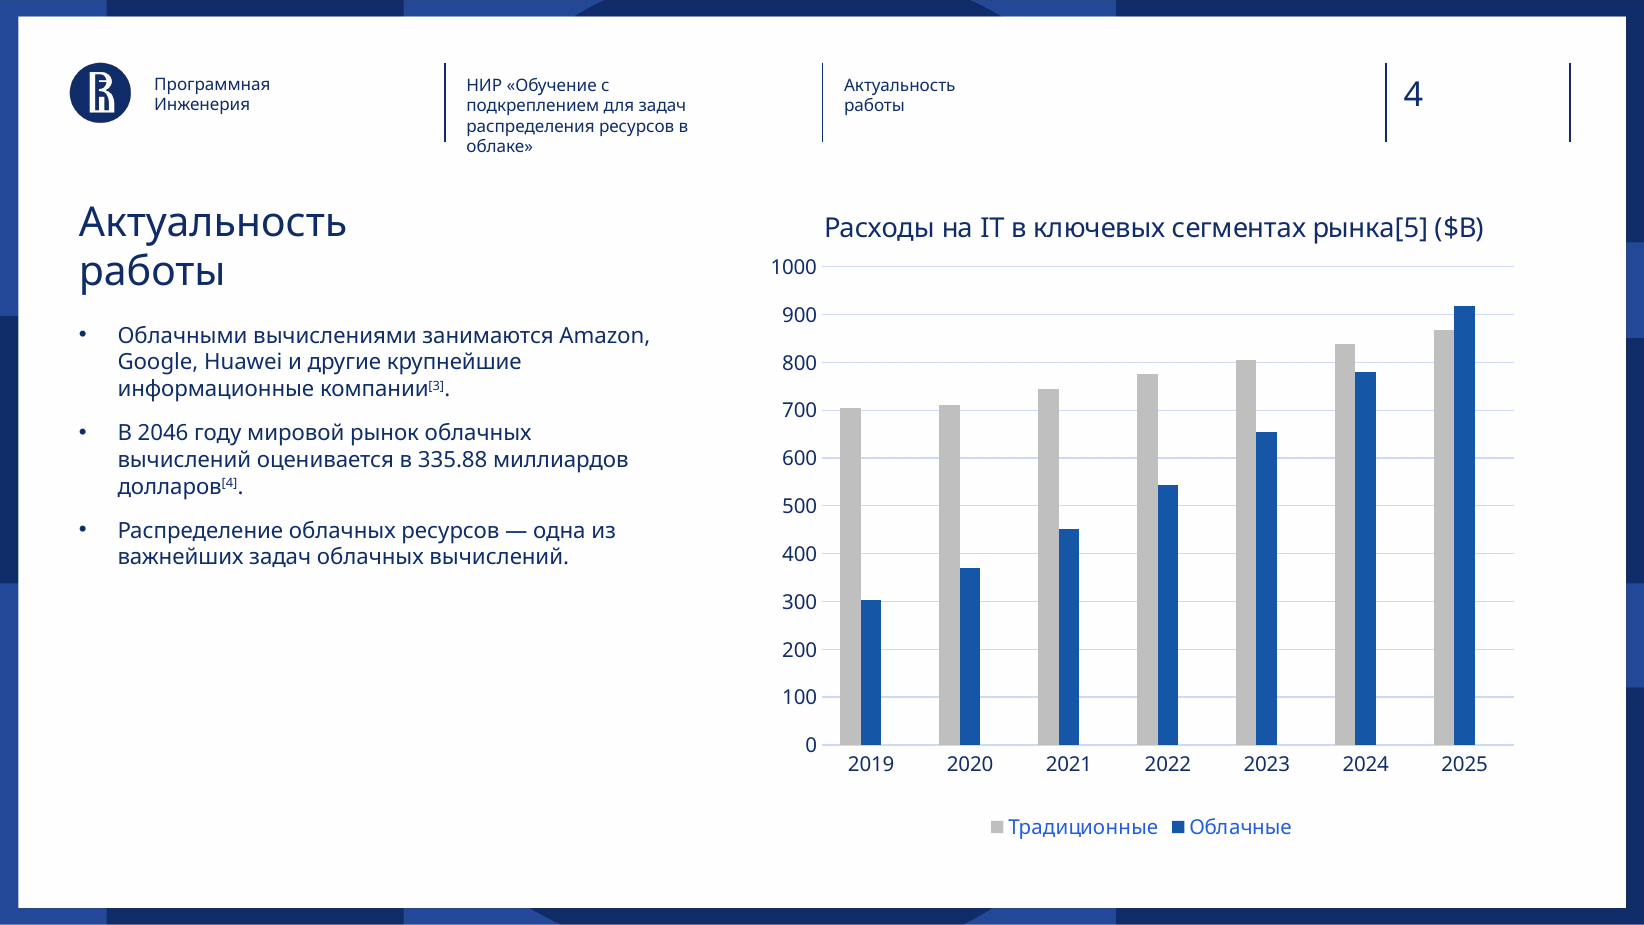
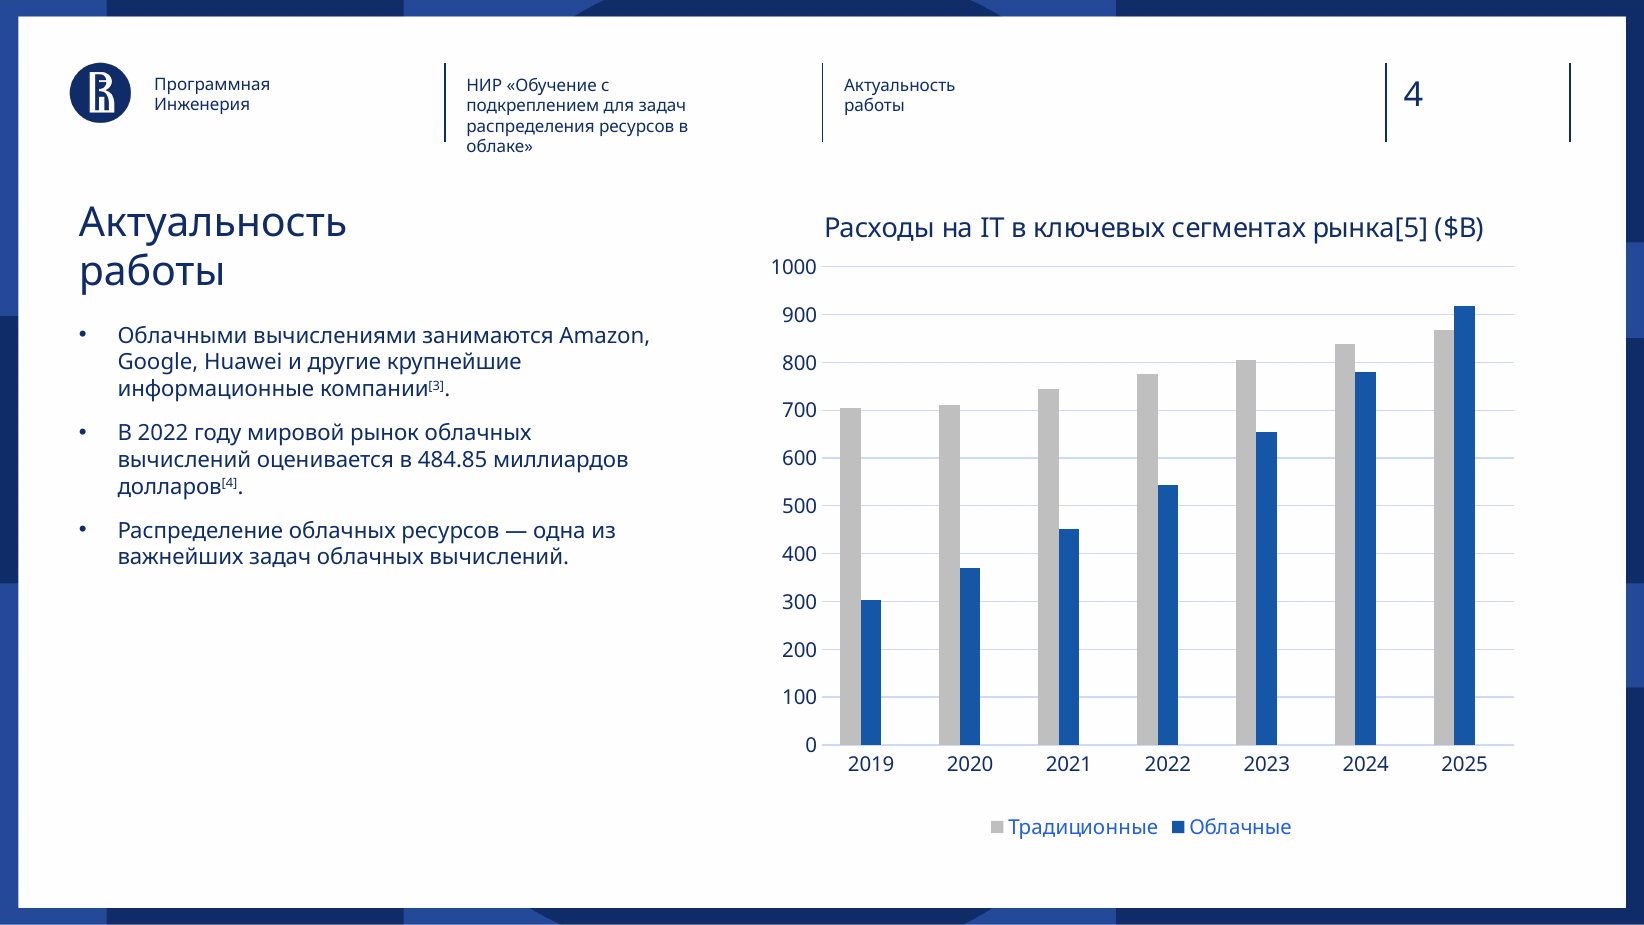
В 2046: 2046 -> 2022 (163, 433)
335.88: 335.88 -> 484.85 (453, 460)
